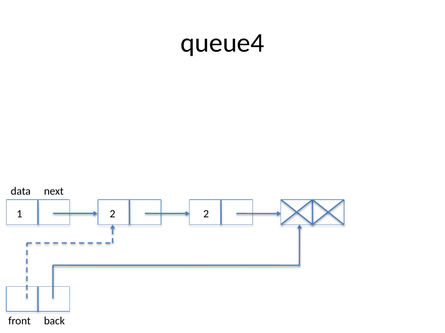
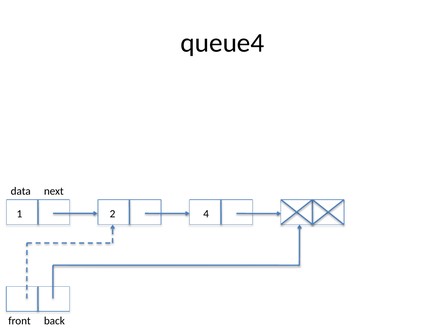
1 2: 2 -> 4 (206, 214)
